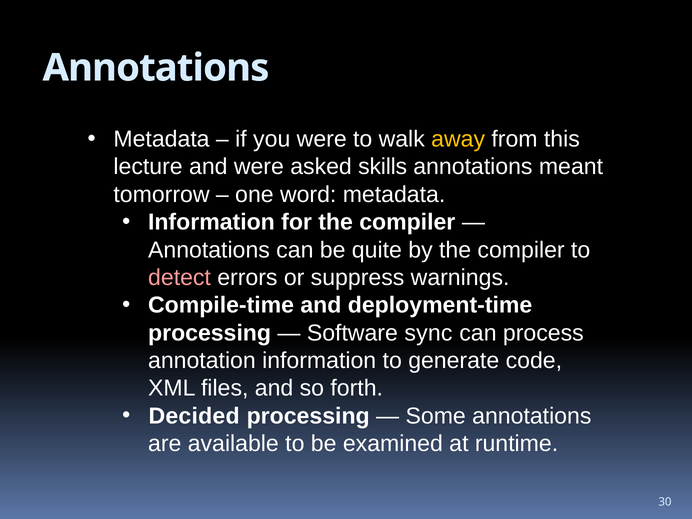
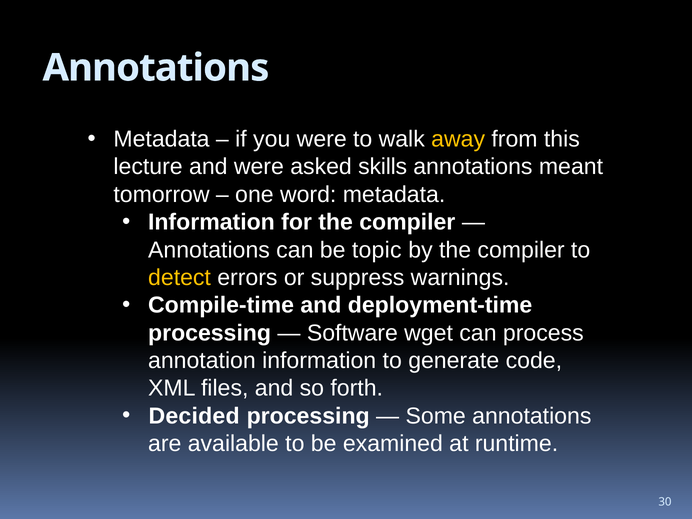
quite: quite -> topic (377, 250)
detect colour: pink -> yellow (179, 278)
sync: sync -> wget (429, 333)
